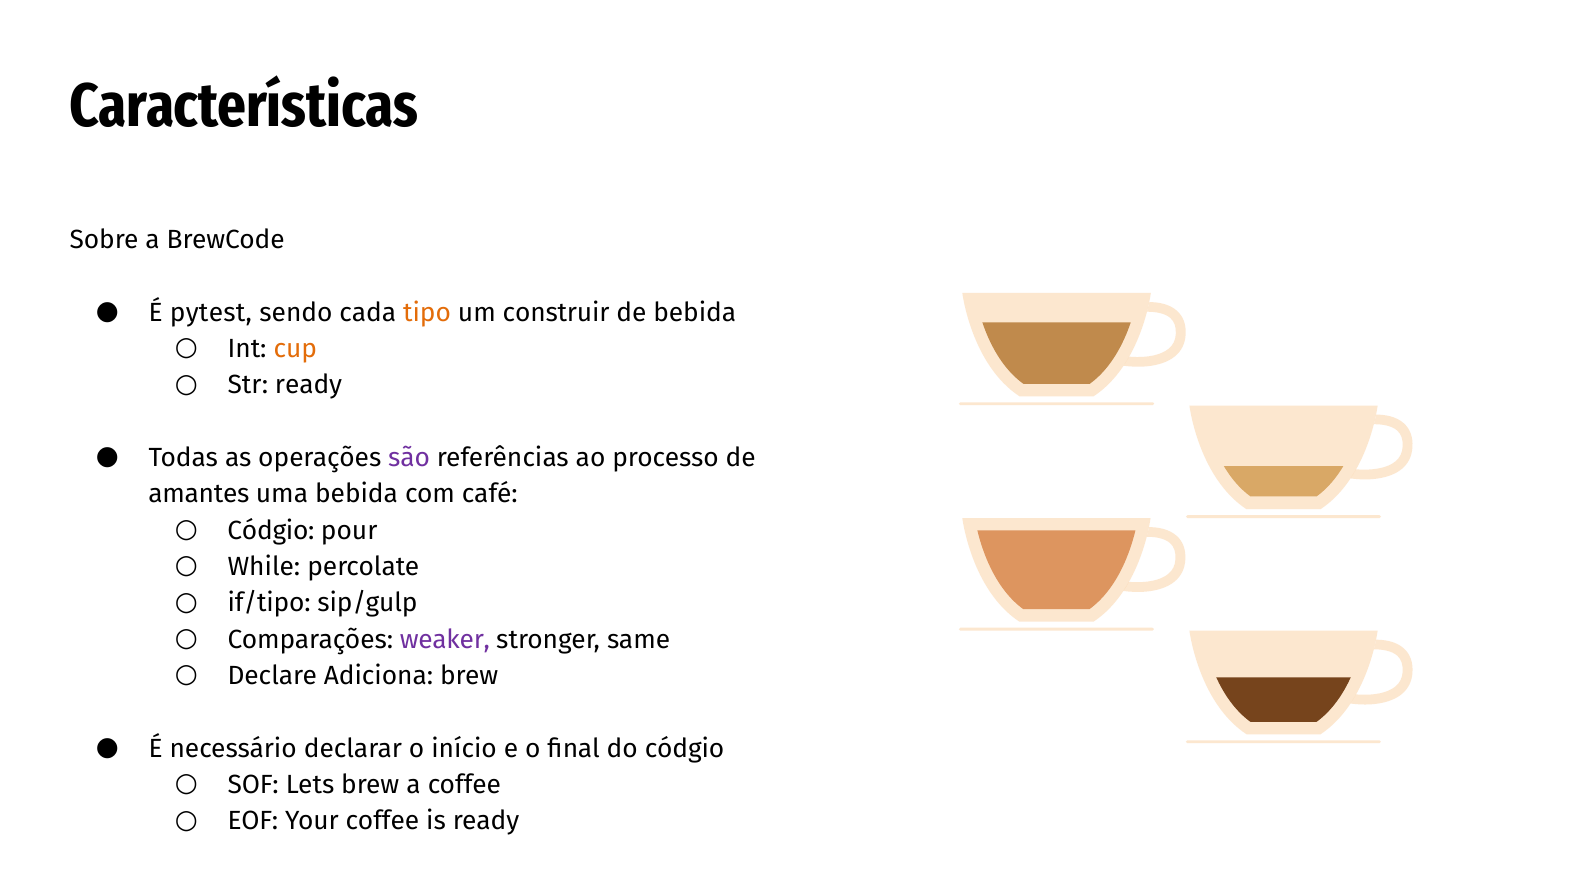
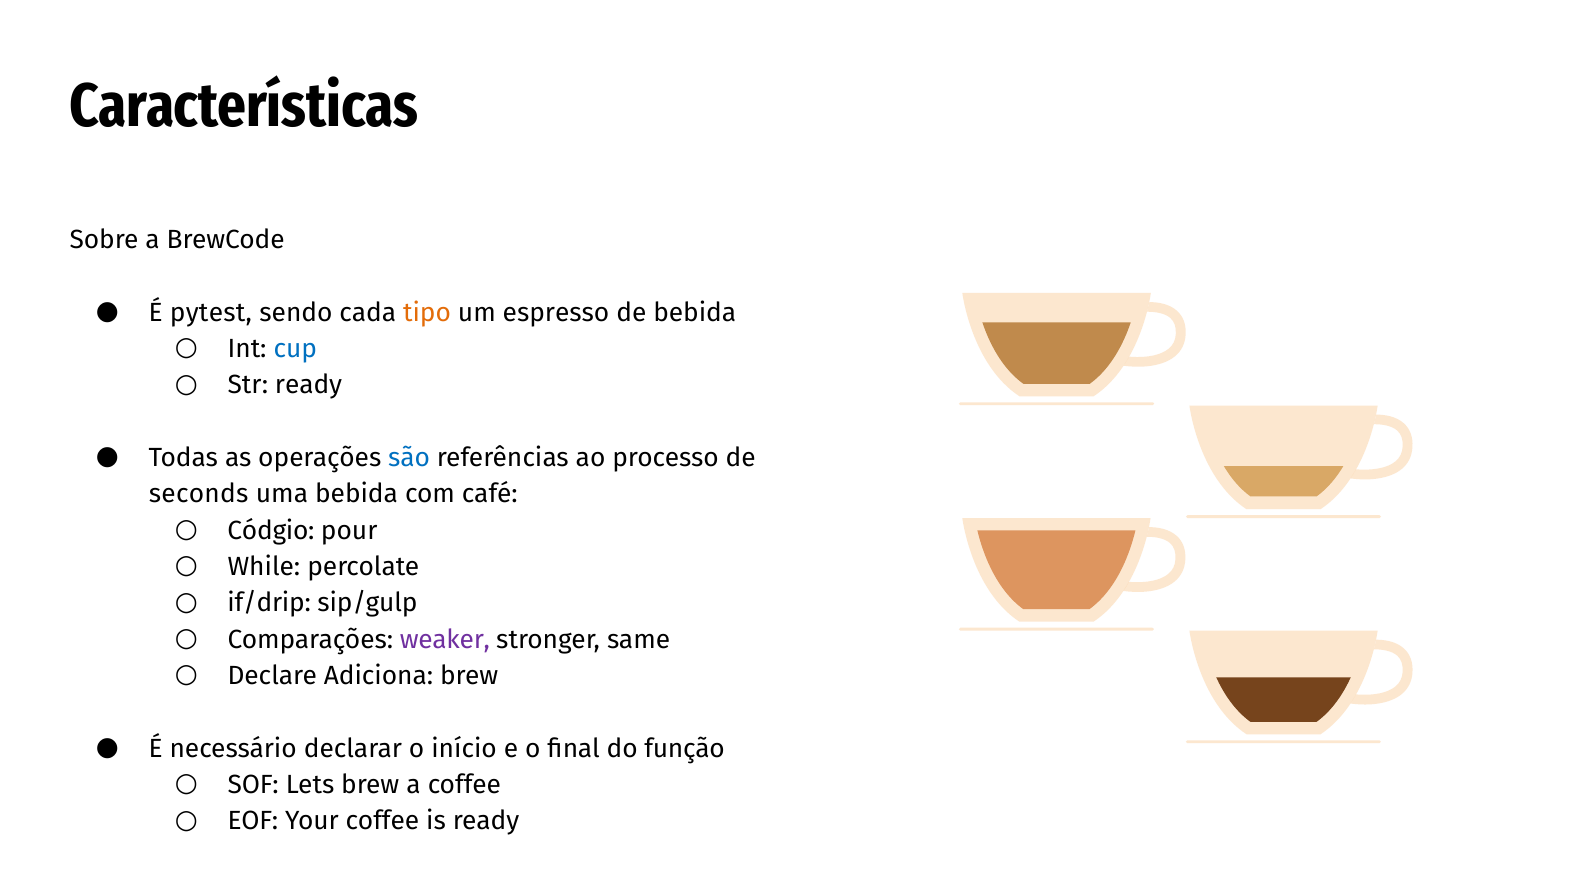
construir: construir -> espresso (556, 312)
cup colour: orange -> blue (295, 349)
são colour: purple -> blue (409, 458)
amantes: amantes -> seconds (199, 494)
if/tipo: if/tipo -> if/drip (269, 603)
do códgio: códgio -> função (685, 748)
